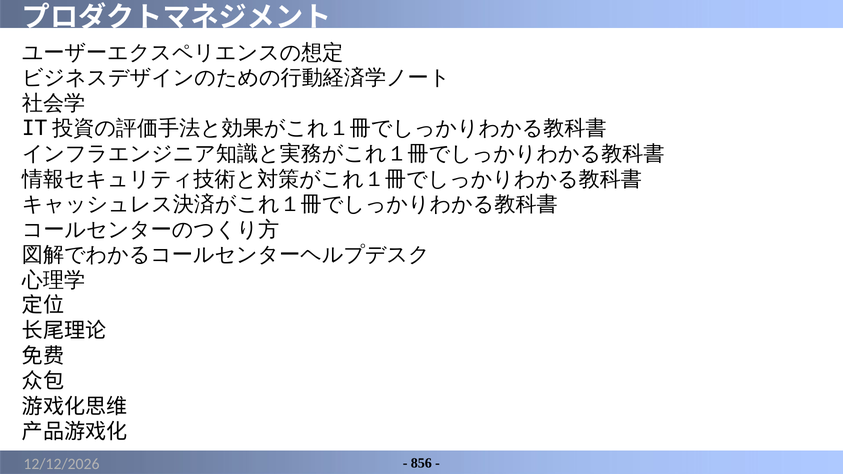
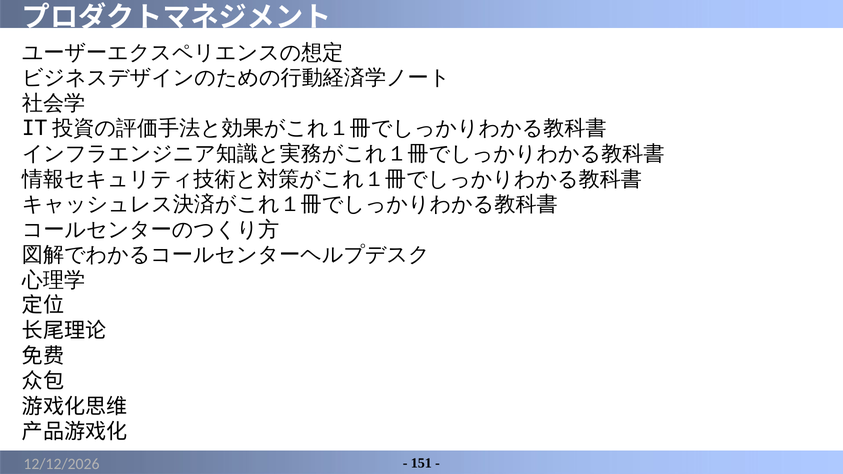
856: 856 -> 151 (421, 463)
